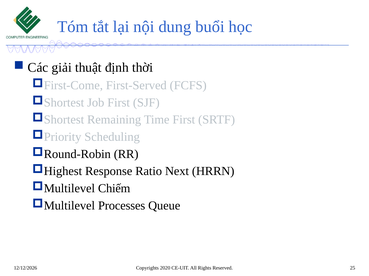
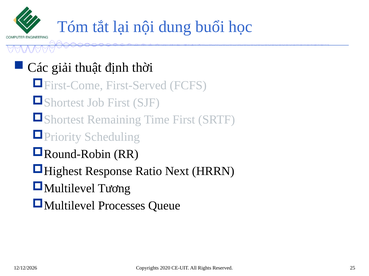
Chiếm: Chiếm -> Tương (114, 189)
